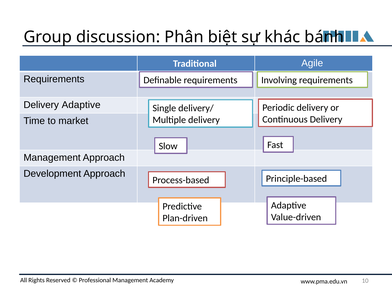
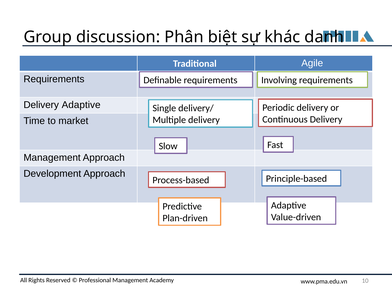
bánh: bánh -> danh (324, 37)
